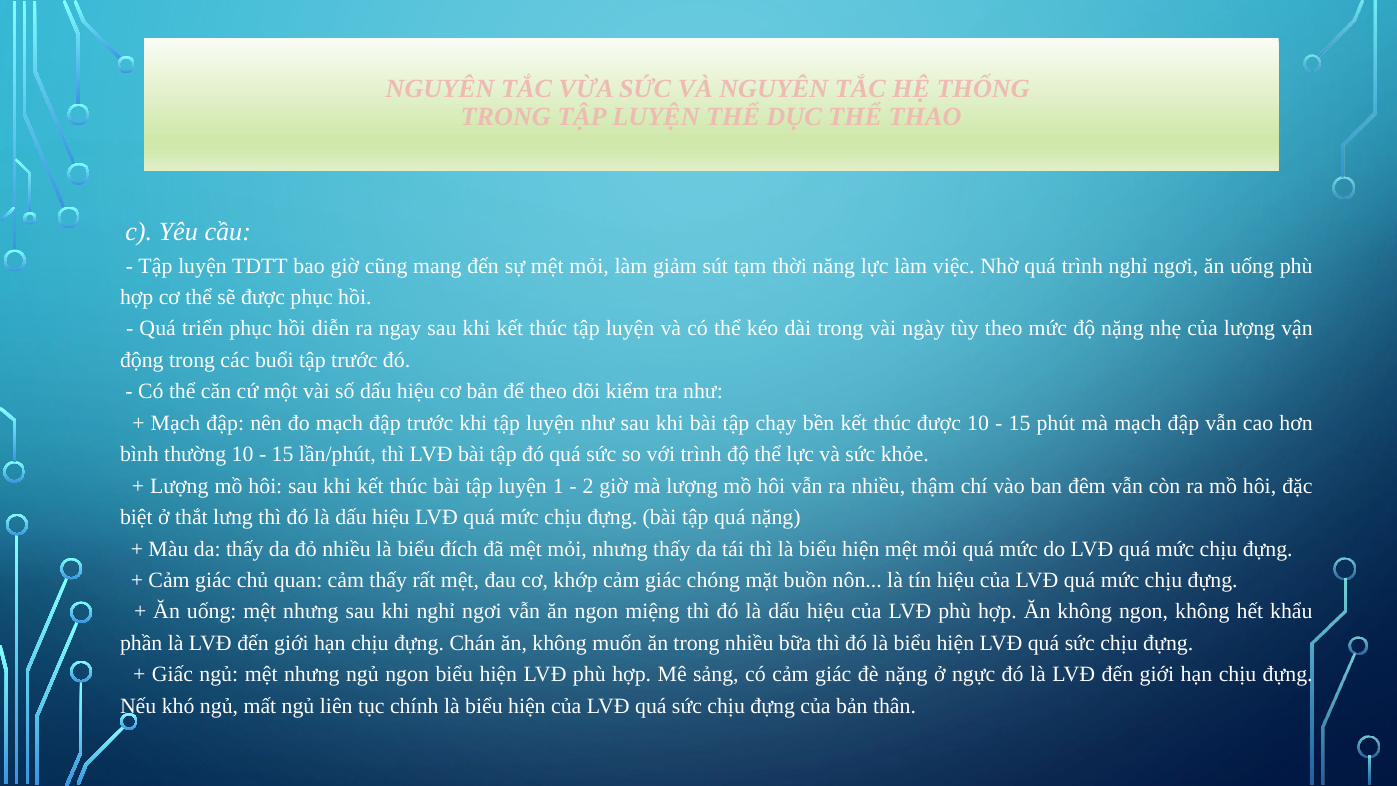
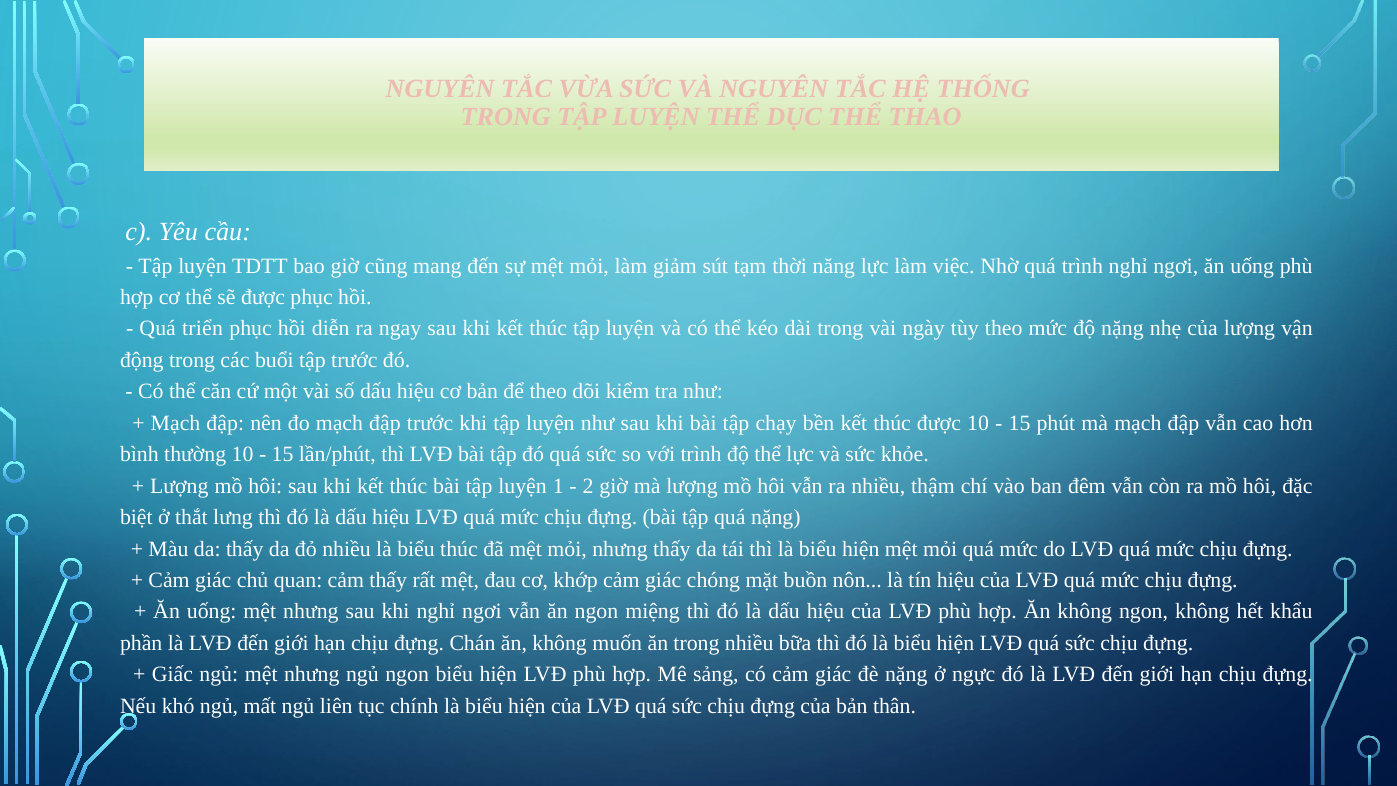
biểu đích: đích -> thúc (459, 549)
